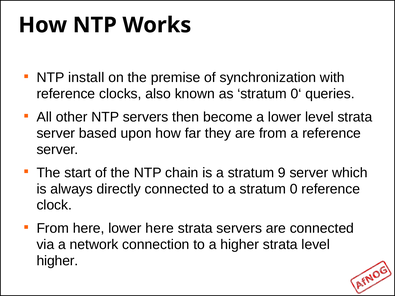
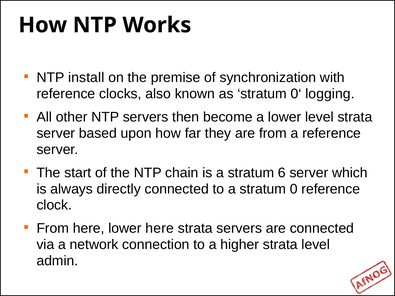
queries: queries -> logging (330, 94)
9: 9 -> 6 (282, 173)
higher: higher -> admin (57, 261)
